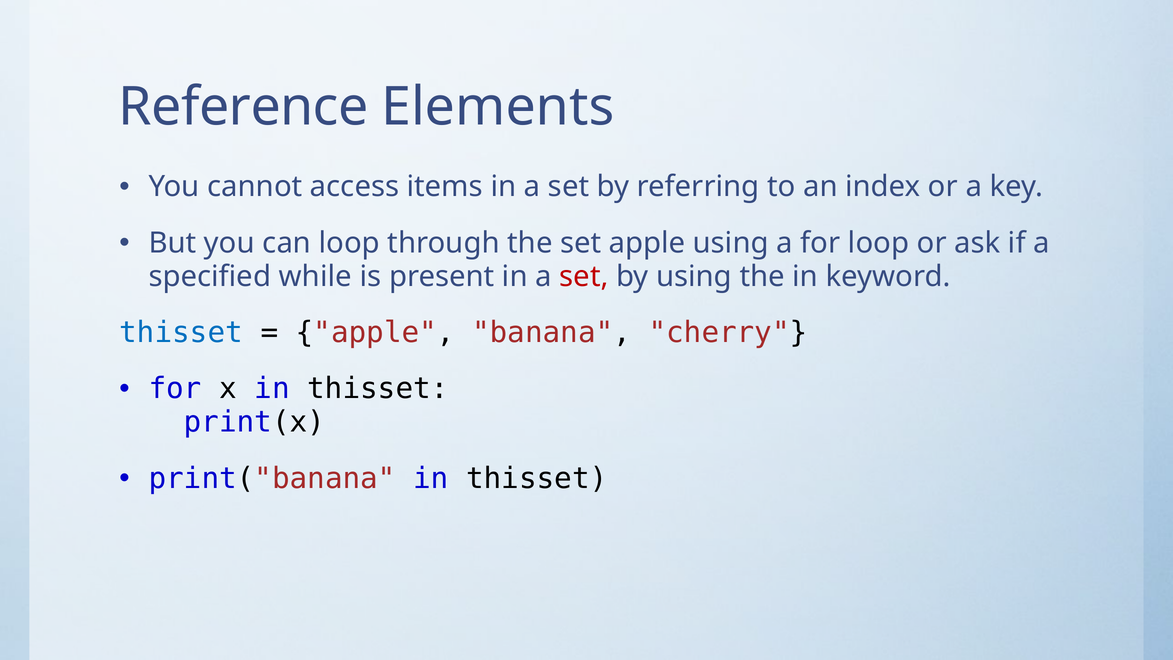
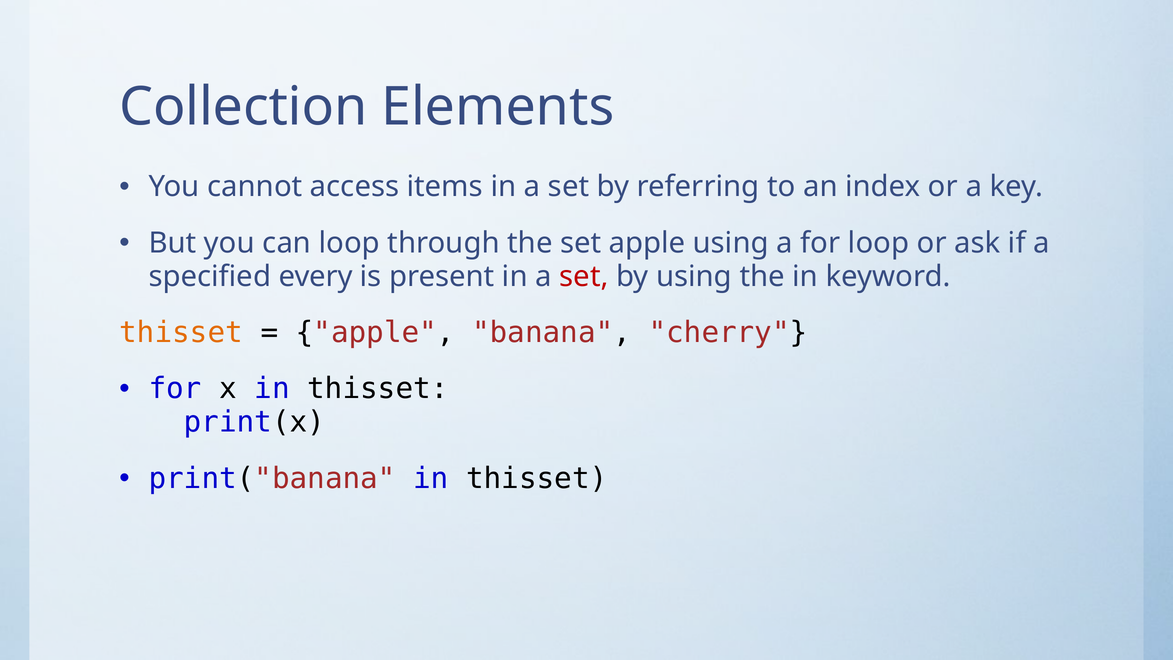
Reference: Reference -> Collection (243, 107)
while: while -> every (316, 276)
thisset colour: blue -> orange (181, 333)
